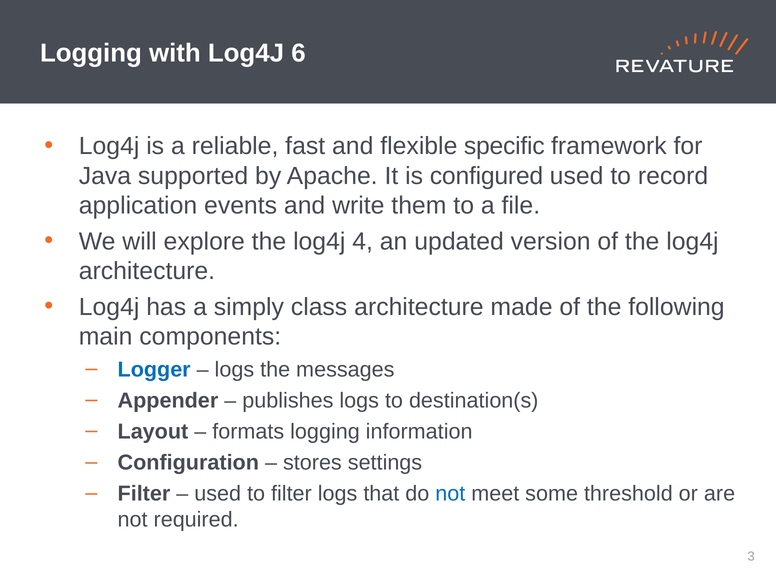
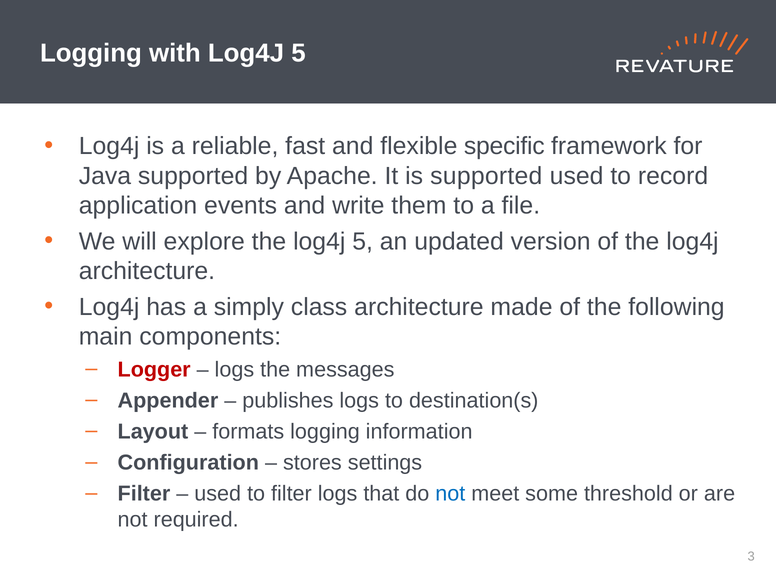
with Log4J 6: 6 -> 5 (298, 53)
is configured: configured -> supported (486, 176)
the log4j 4: 4 -> 5 (363, 241)
Logger colour: blue -> red (154, 369)
